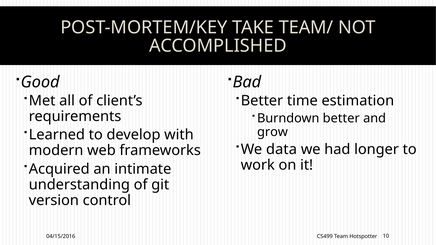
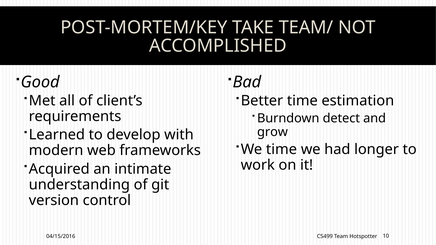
Burndown better: better -> detect (341, 118)
We data: data -> time (282, 149)
